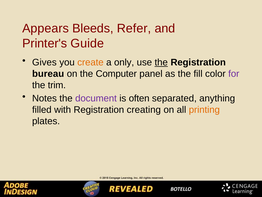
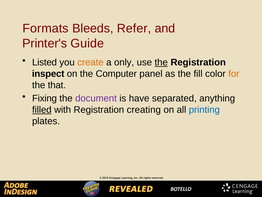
Appears: Appears -> Formats (46, 28)
Gives: Gives -> Listed (44, 62)
bureau: bureau -> inspect (48, 74)
for colour: purple -> orange (234, 74)
trim: trim -> that (57, 85)
Notes: Notes -> Fixing (44, 98)
often: often -> have (139, 98)
filled underline: none -> present (42, 110)
printing colour: orange -> blue (204, 110)
